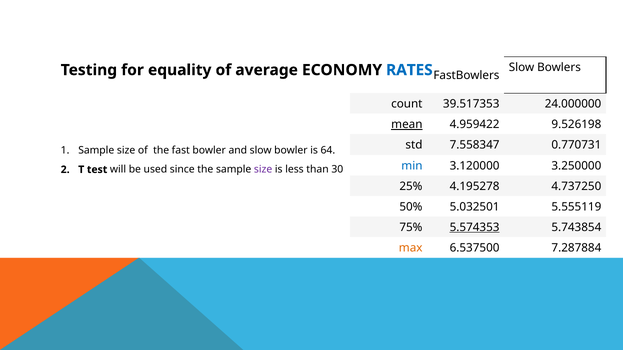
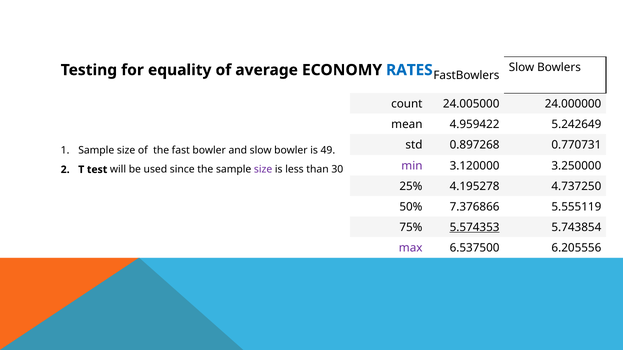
39.517353: 39.517353 -> 24.005000 (471, 104)
mean underline: present -> none (407, 125)
9.526198: 9.526198 -> 5.242649 (576, 125)
7.558347: 7.558347 -> 0.897268 (475, 145)
64: 64 -> 49 (328, 150)
min colour: blue -> purple (412, 166)
5.032501: 5.032501 -> 7.376866 (475, 207)
max colour: orange -> purple (411, 248)
7.287884: 7.287884 -> 6.205556 (576, 248)
